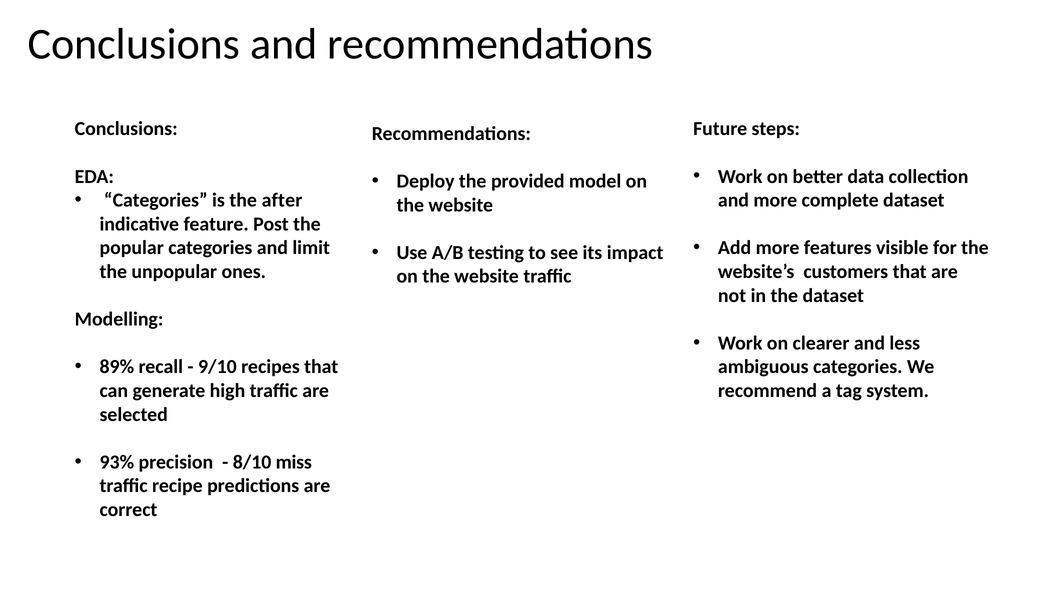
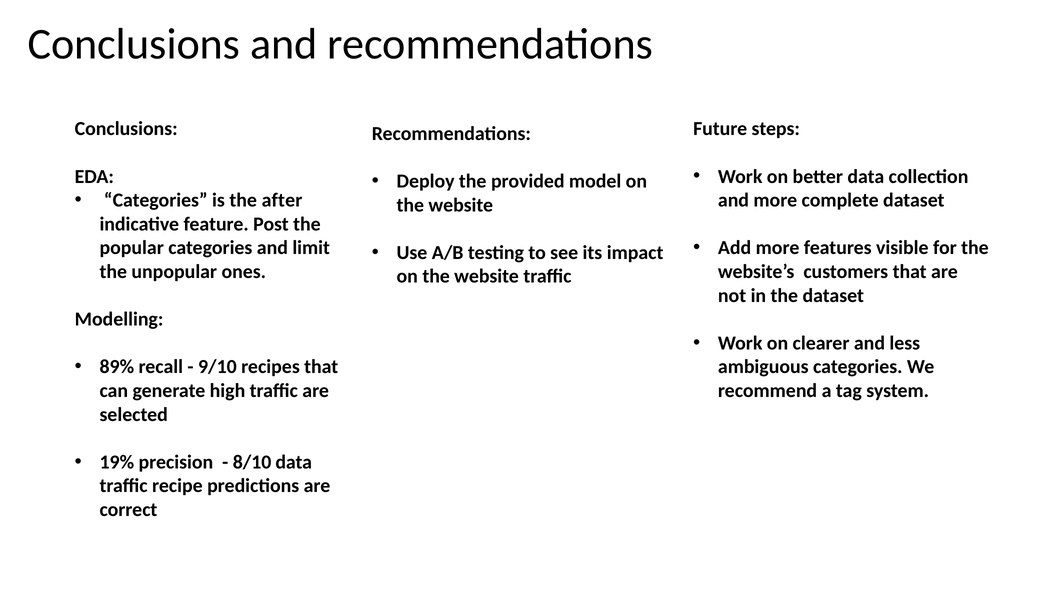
93%: 93% -> 19% (117, 463)
8/10 miss: miss -> data (294, 463)
